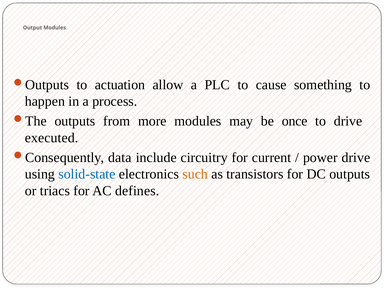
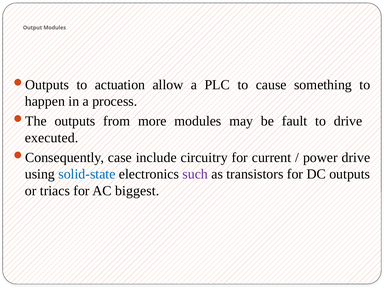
once: once -> fault (295, 121)
data: data -> case (120, 157)
such colour: orange -> purple (195, 174)
defines: defines -> biggest (137, 191)
